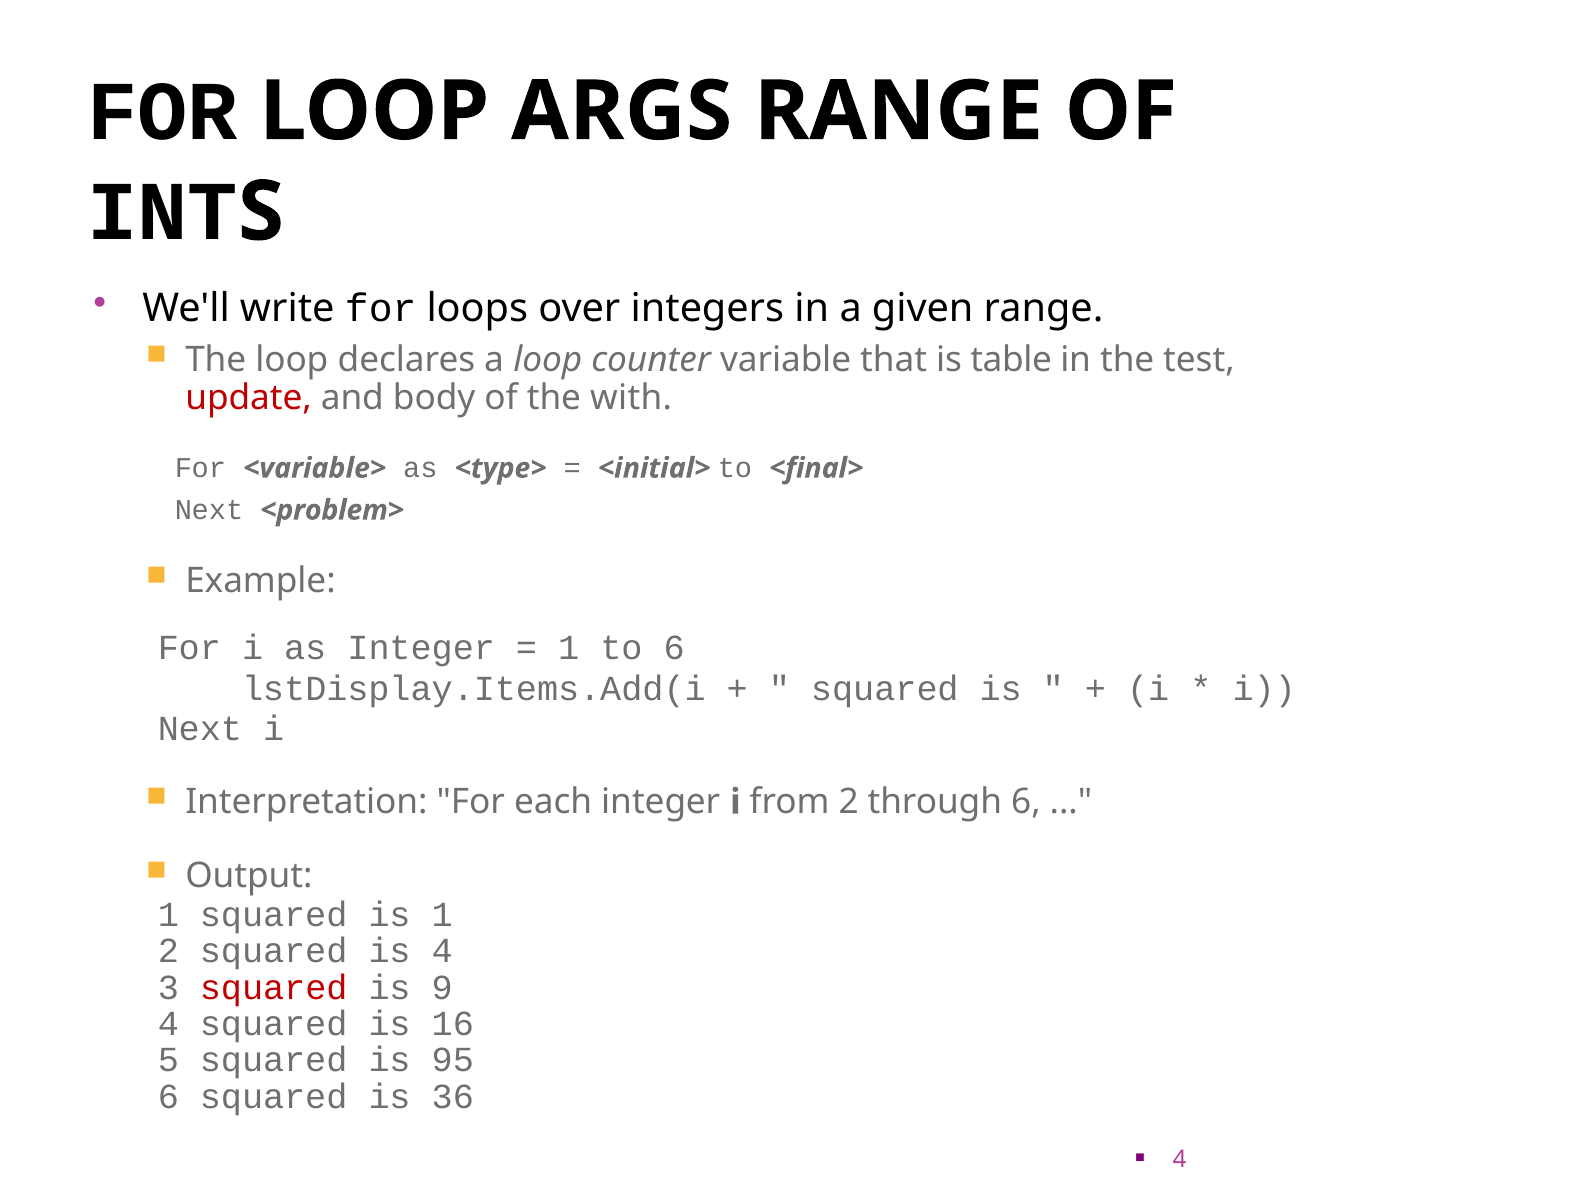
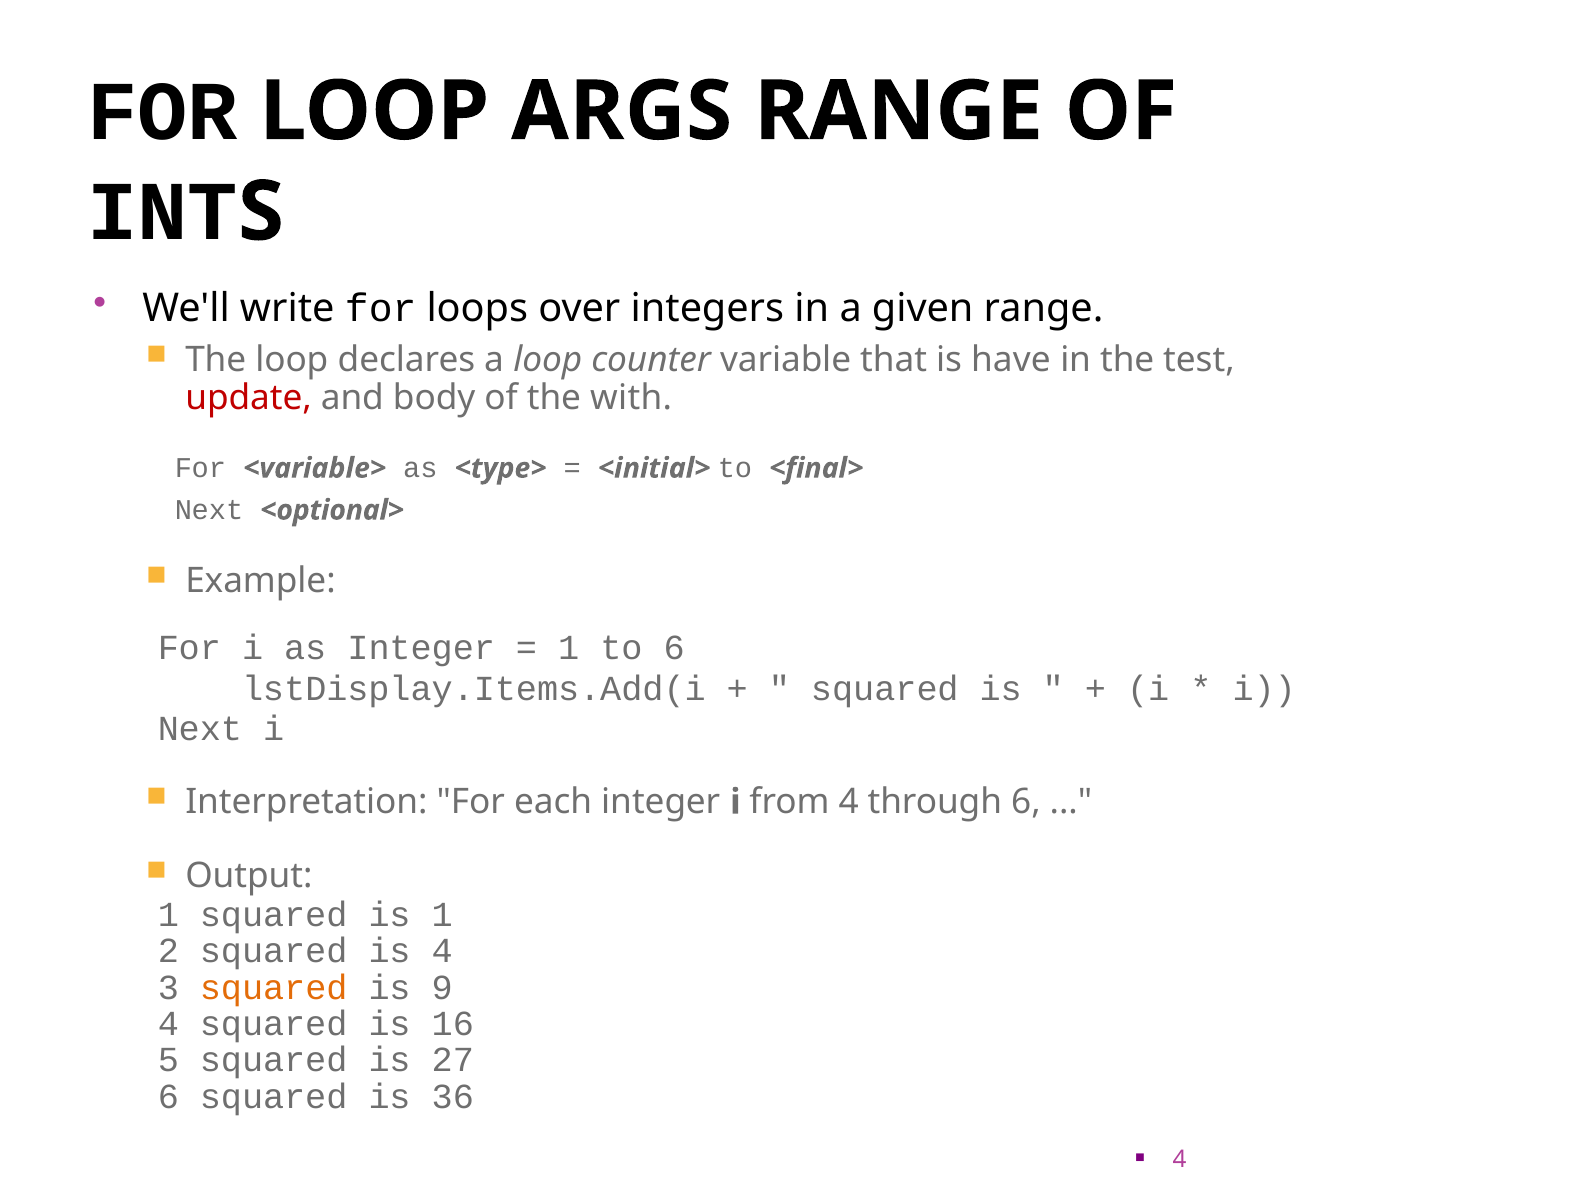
table: table -> have (1011, 360)
<problem>: <problem> -> <optional> (332, 510)
from 2: 2 -> 4 (849, 802)
squared colour: red -> orange (274, 988)
95: 95 -> 27 (453, 1061)
